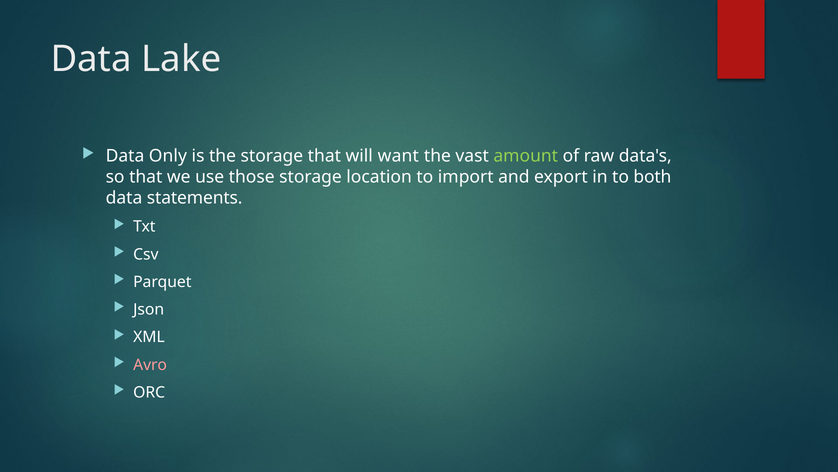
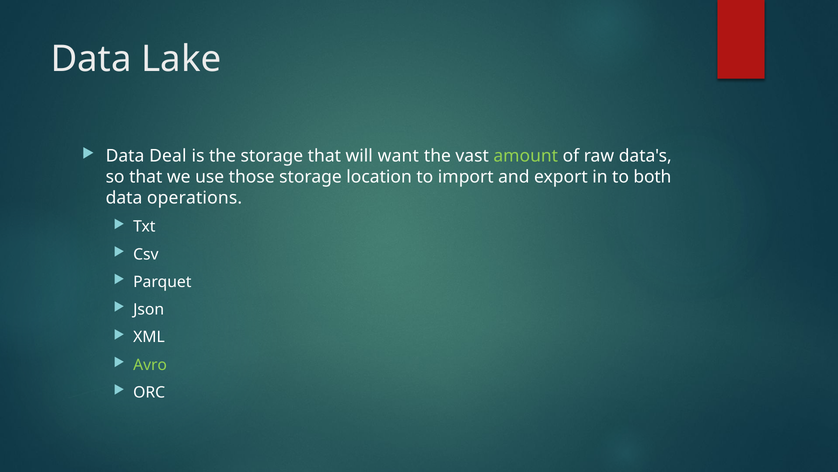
Only: Only -> Deal (168, 156)
statements: statements -> operations (195, 198)
Avro colour: pink -> light green (150, 364)
